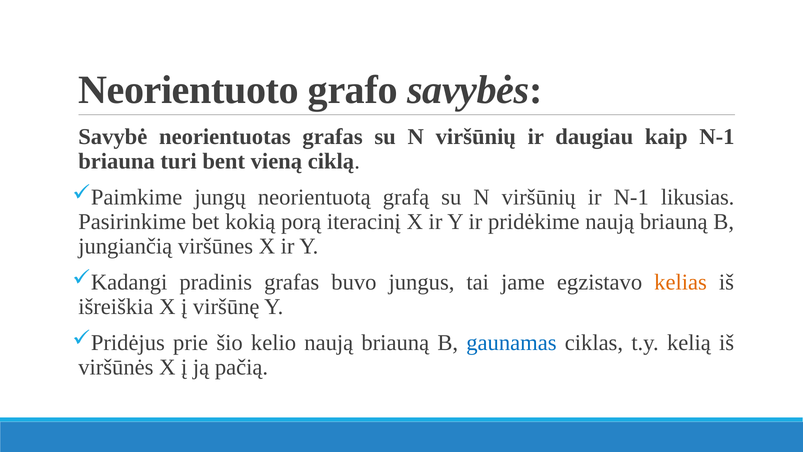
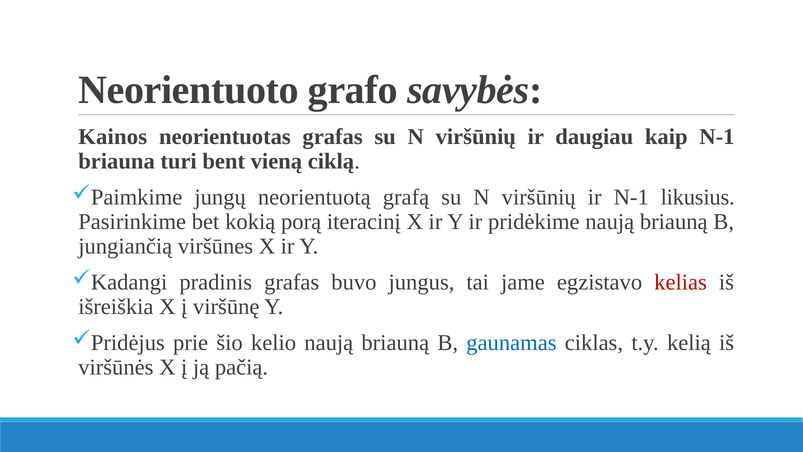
Savybė: Savybė -> Kainos (113, 137)
likusias: likusias -> likusius (698, 197)
kelias colour: orange -> red (681, 282)
